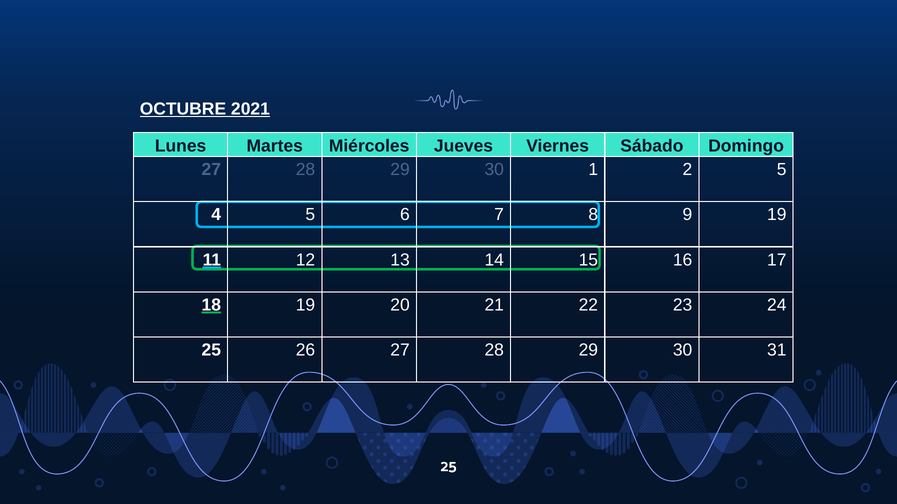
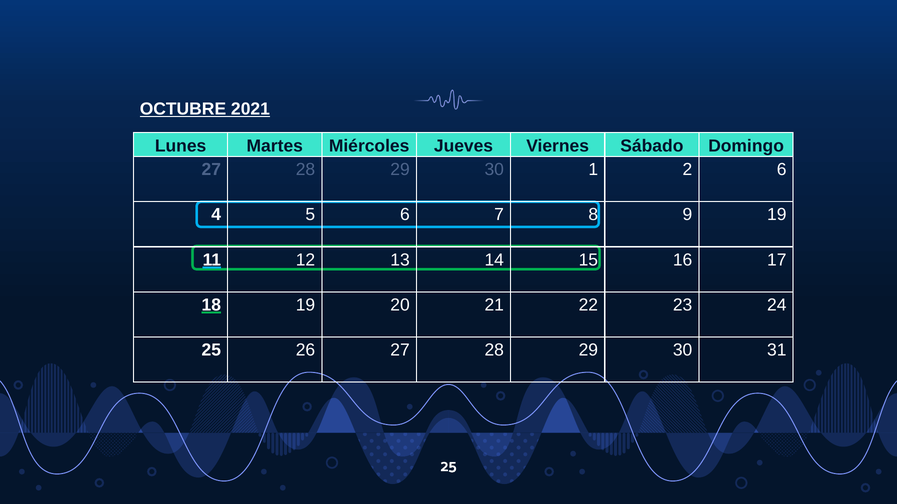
2 5: 5 -> 6 (782, 170)
